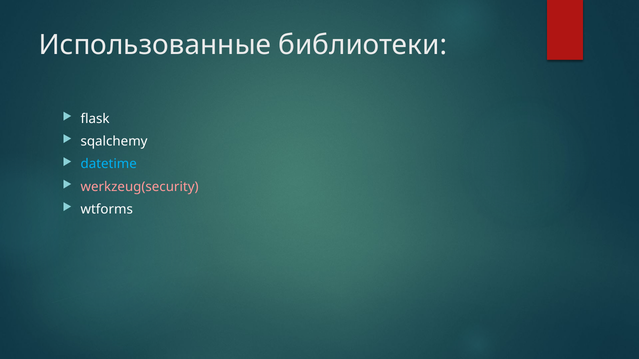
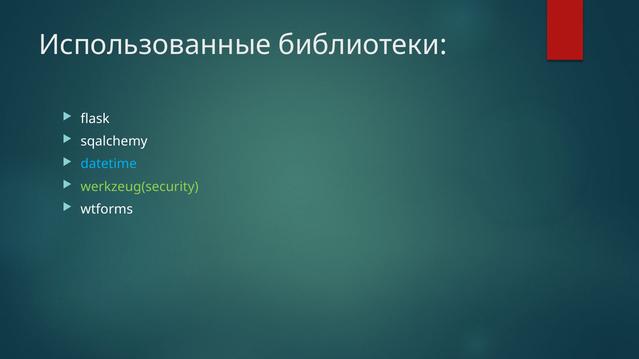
werkzeug(security colour: pink -> light green (140, 187)
